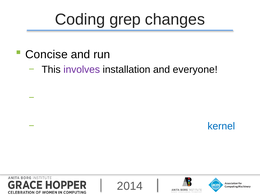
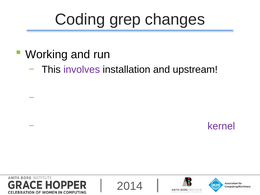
Concise: Concise -> Working (47, 55)
everyone: everyone -> upstream (195, 69)
kernel colour: blue -> purple (221, 126)
